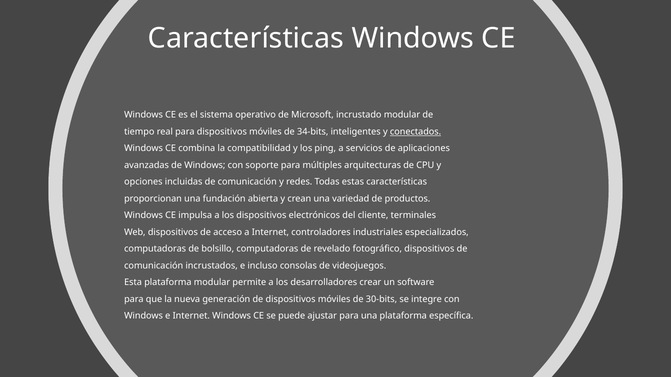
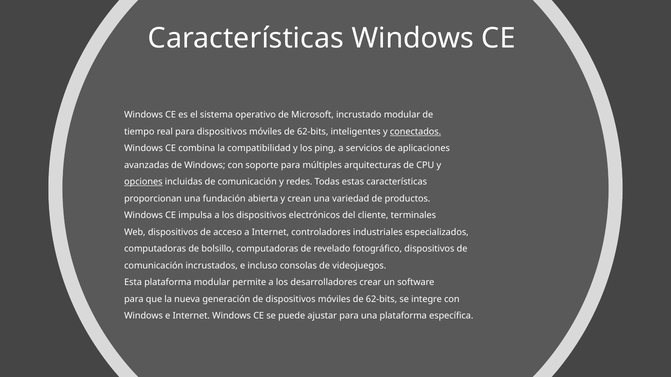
34-bits: 34-bits -> 62-bits (313, 132)
opciones underline: none -> present (143, 182)
30-bits: 30-bits -> 62-bits (381, 299)
